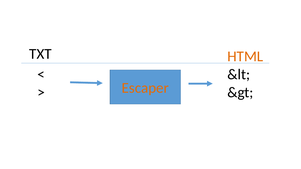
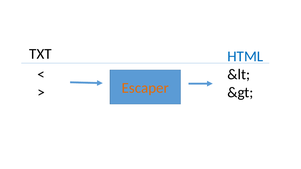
HTML colour: orange -> blue (245, 56)
